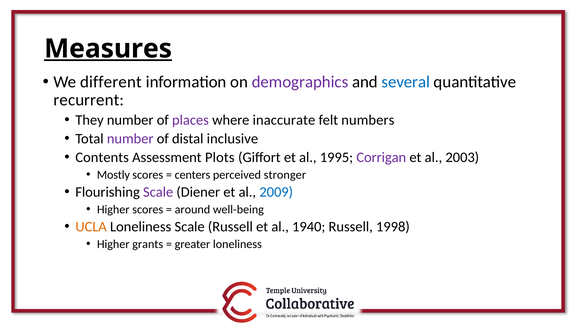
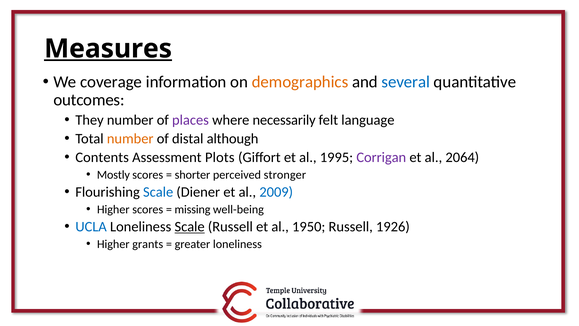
different: different -> coverage (111, 82)
demographics colour: purple -> orange (300, 82)
recurrent: recurrent -> outcomes (89, 100)
inaccurate: inaccurate -> necessarily (284, 120)
numbers: numbers -> language (368, 120)
number colour: purple -> orange (130, 139)
inclusive: inclusive -> although (233, 139)
2003: 2003 -> 2064 (462, 157)
centers: centers -> shorter (192, 175)
Scale colour: purple -> blue (158, 192)
around: around -> missing (193, 209)
UCLA colour: orange -> blue (91, 227)
Scale underline: none -> present (190, 227)
1940: 1940 -> 1950 (309, 227)
1998: 1998 -> 1926 (393, 227)
